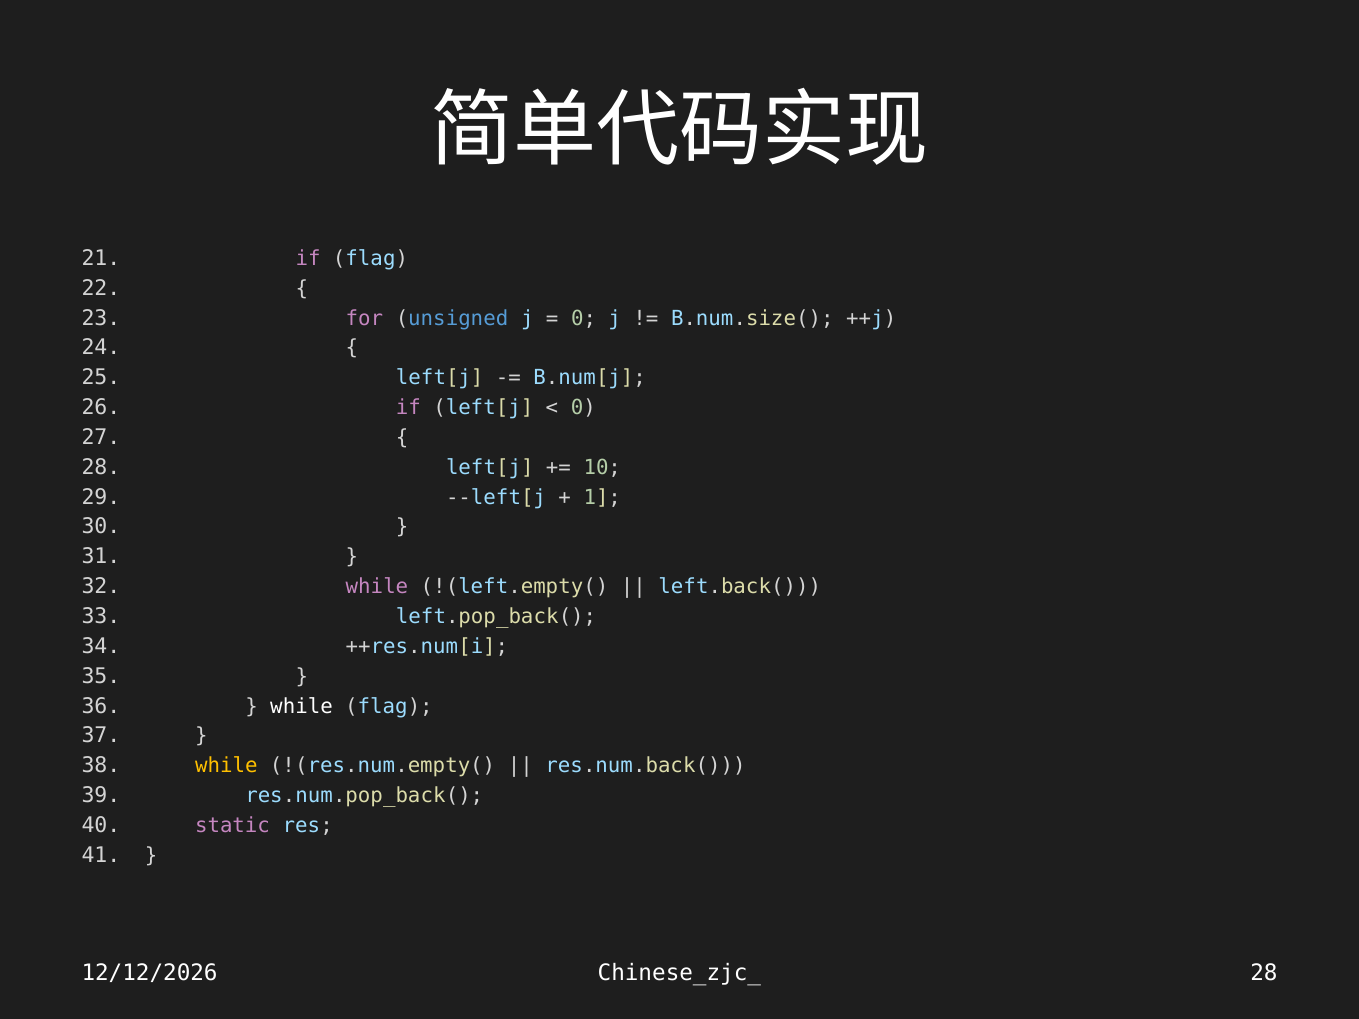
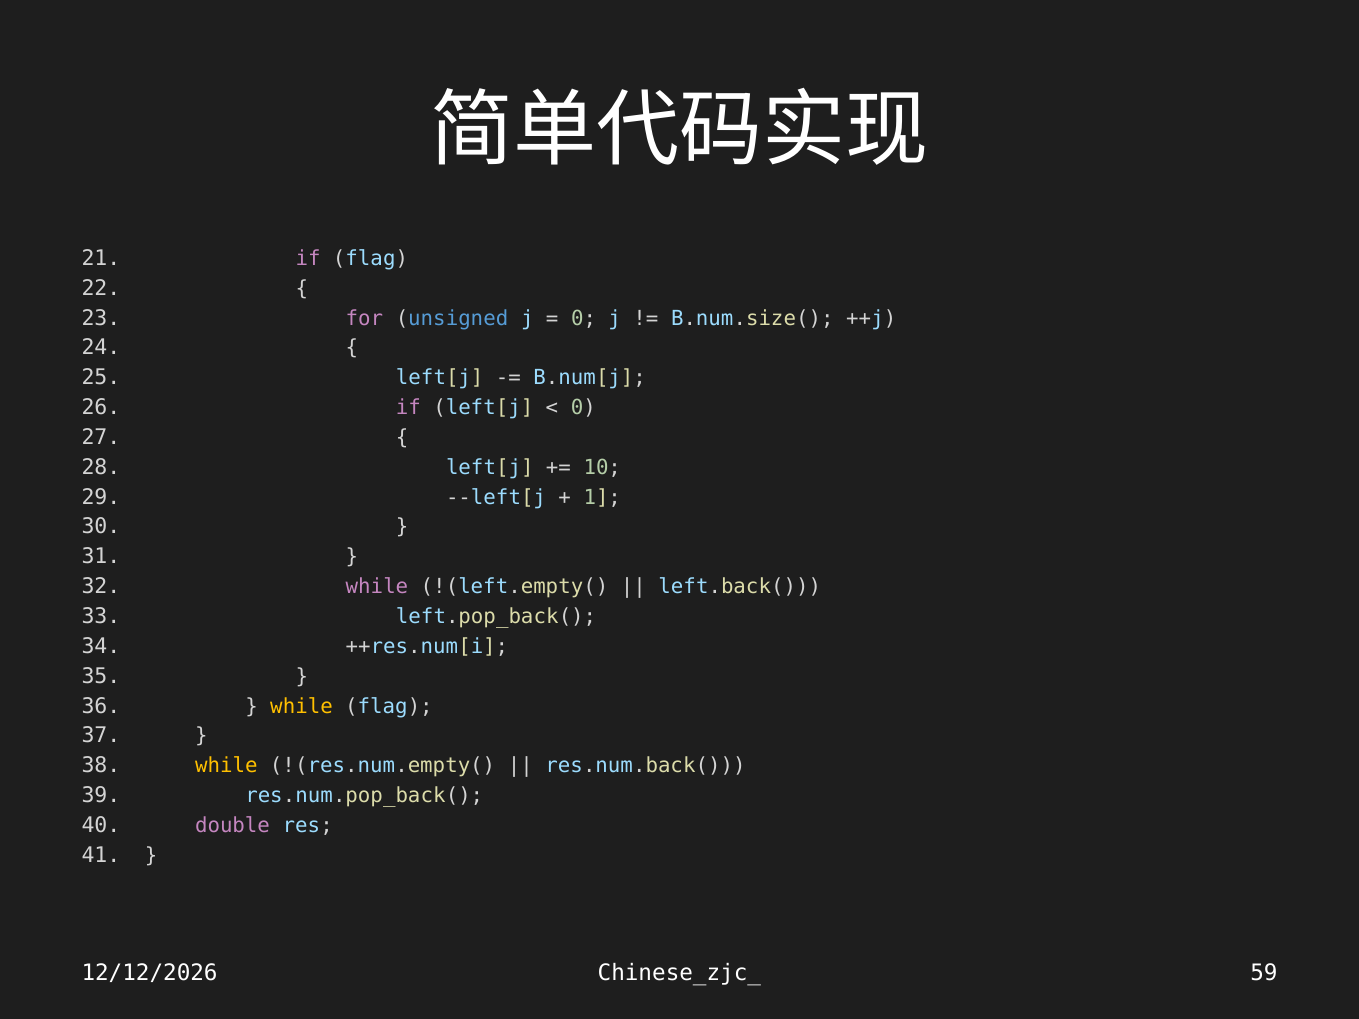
while colour: white -> yellow (302, 706)
static: static -> double (232, 826)
Chinese_zjc_ 28: 28 -> 59 (1264, 973)
